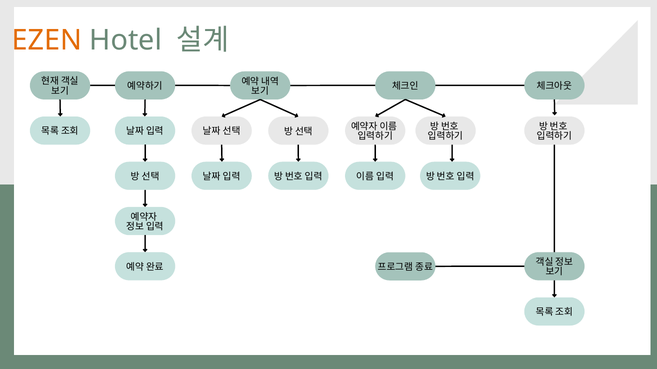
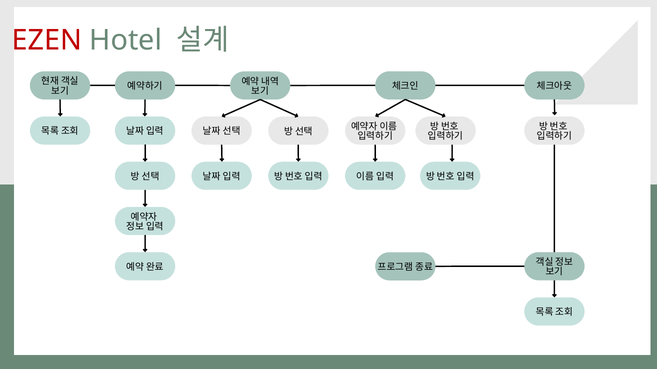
EZEN colour: orange -> red (47, 40)
